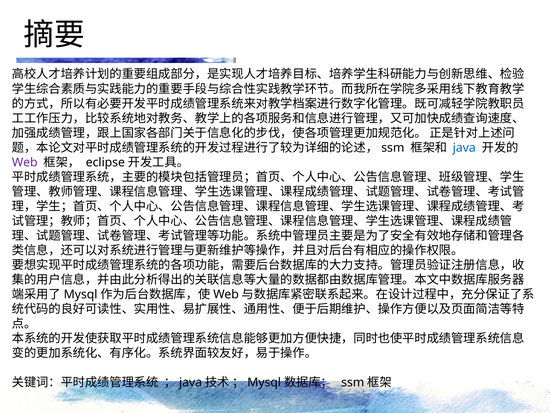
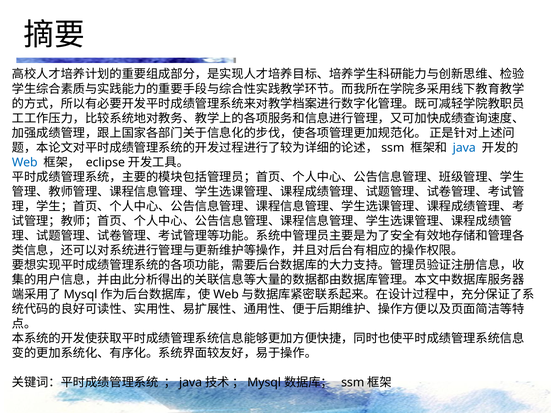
Web colour: purple -> blue (25, 162)
